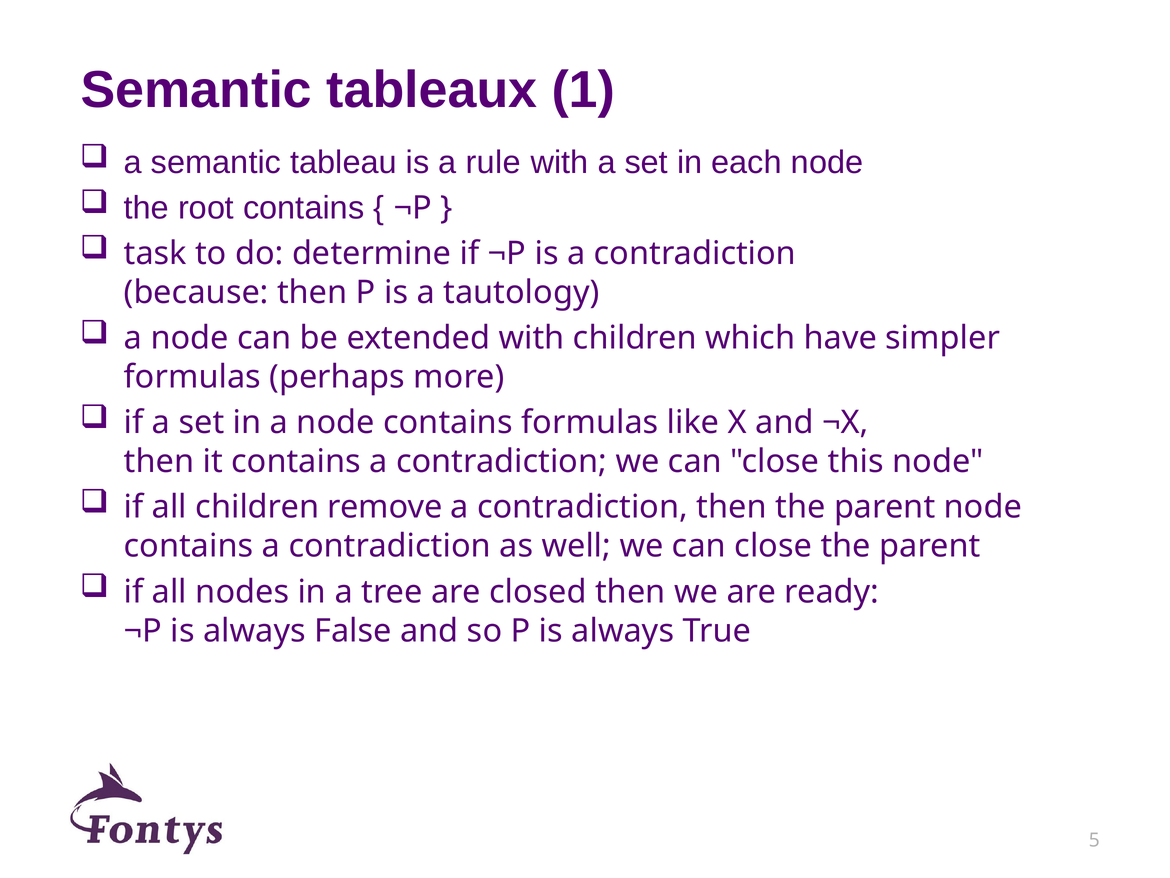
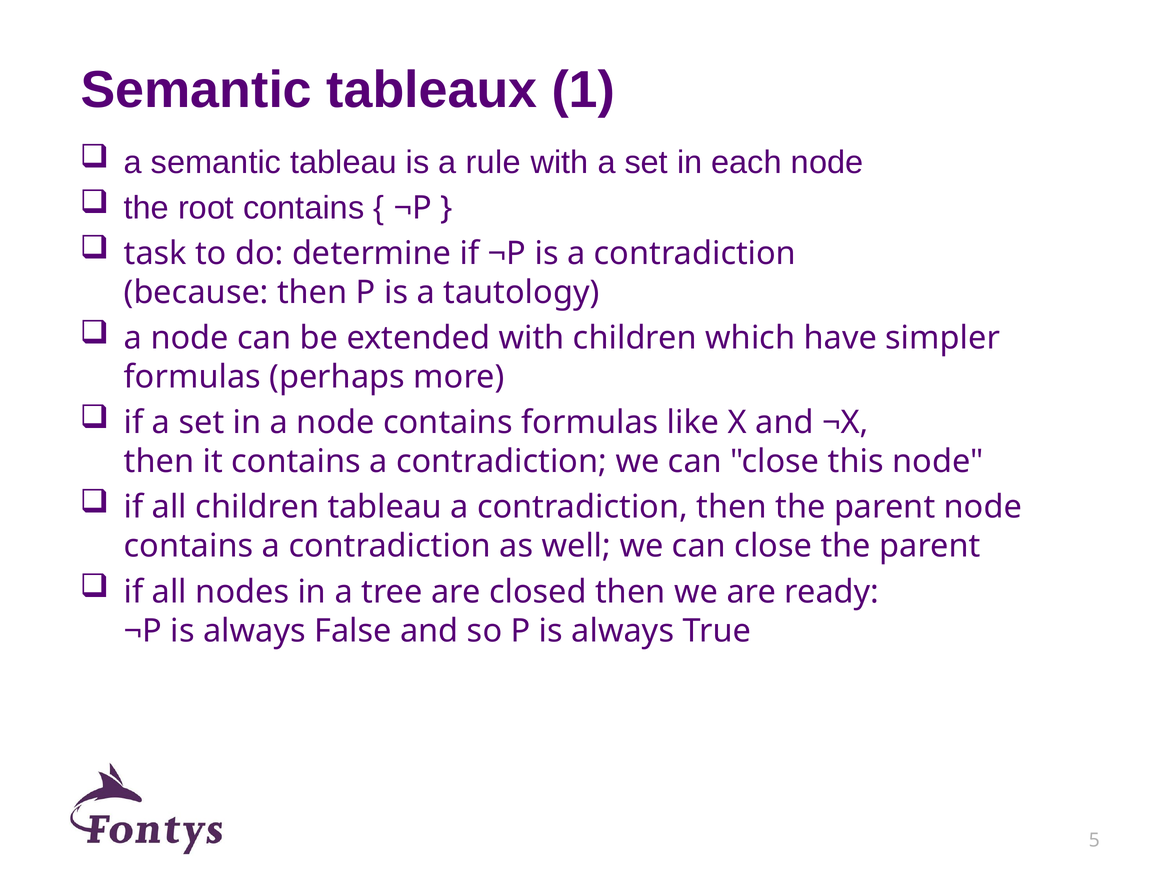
children remove: remove -> tableau (385, 507)
